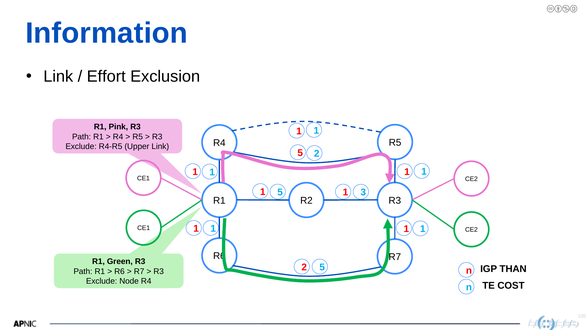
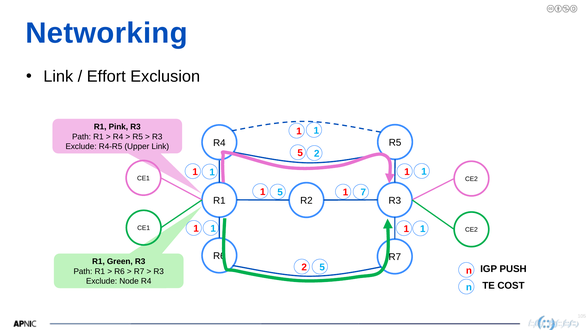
Information: Information -> Networking (107, 33)
3: 3 -> 7 (363, 192)
THAN: THAN -> PUSH (513, 269)
